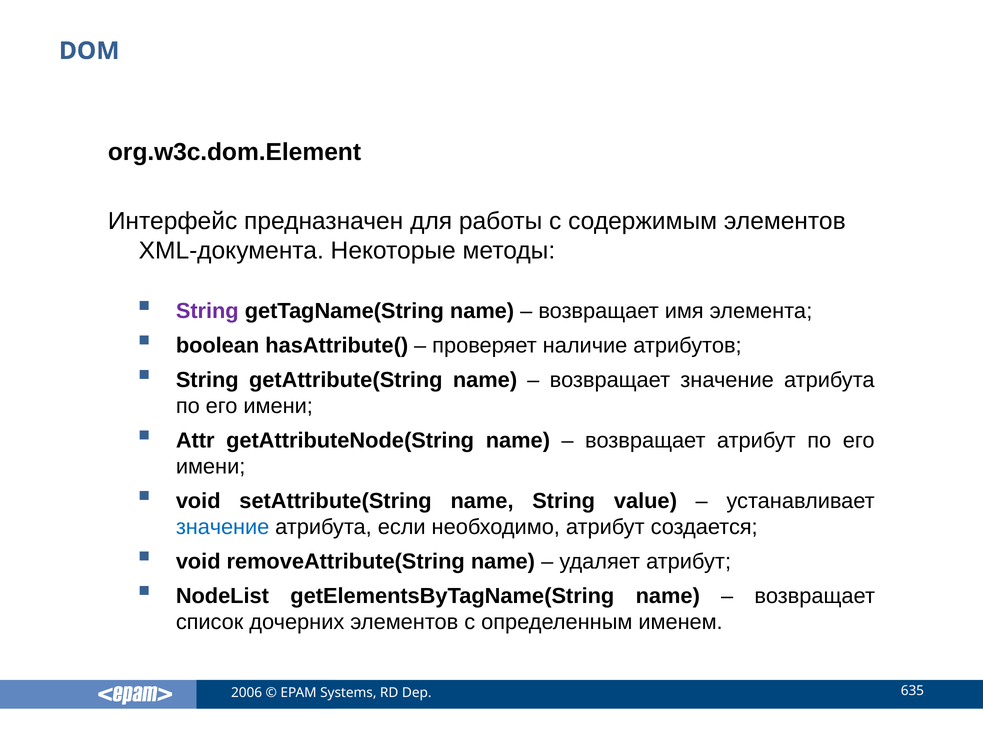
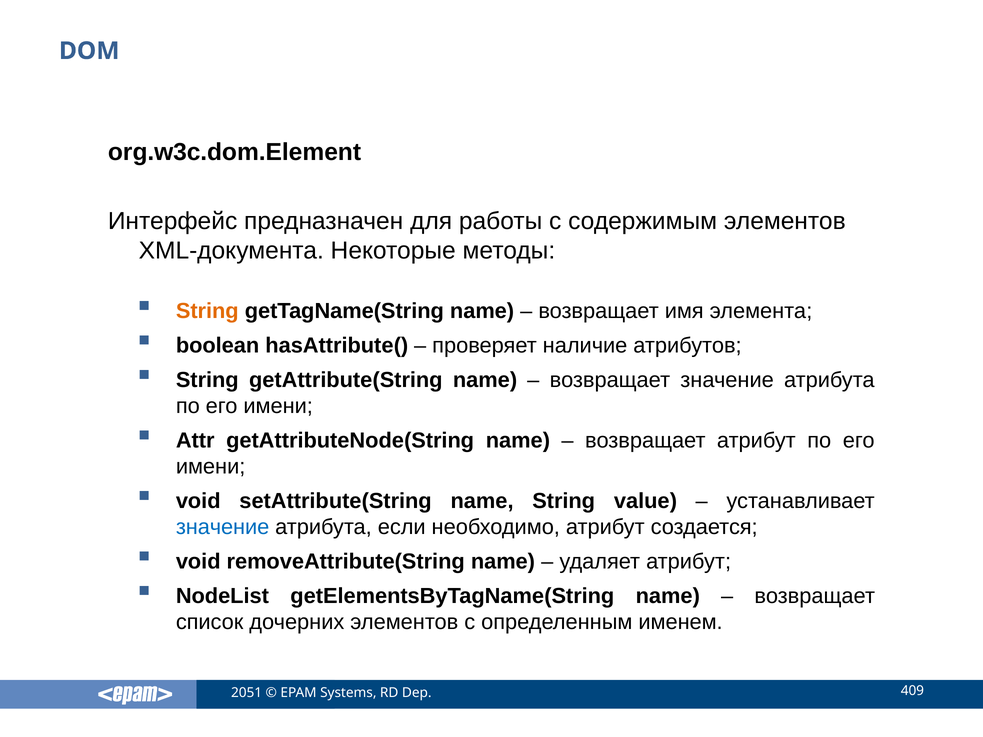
String colour: purple -> orange (207, 311)
2006: 2006 -> 2051 (247, 693)
635: 635 -> 409 (912, 691)
